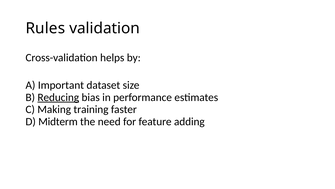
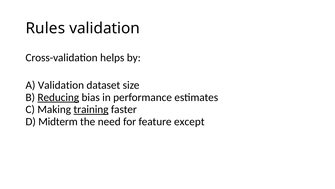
A Important: Important -> Validation (61, 85)
training underline: none -> present (91, 109)
adding: adding -> except (189, 121)
